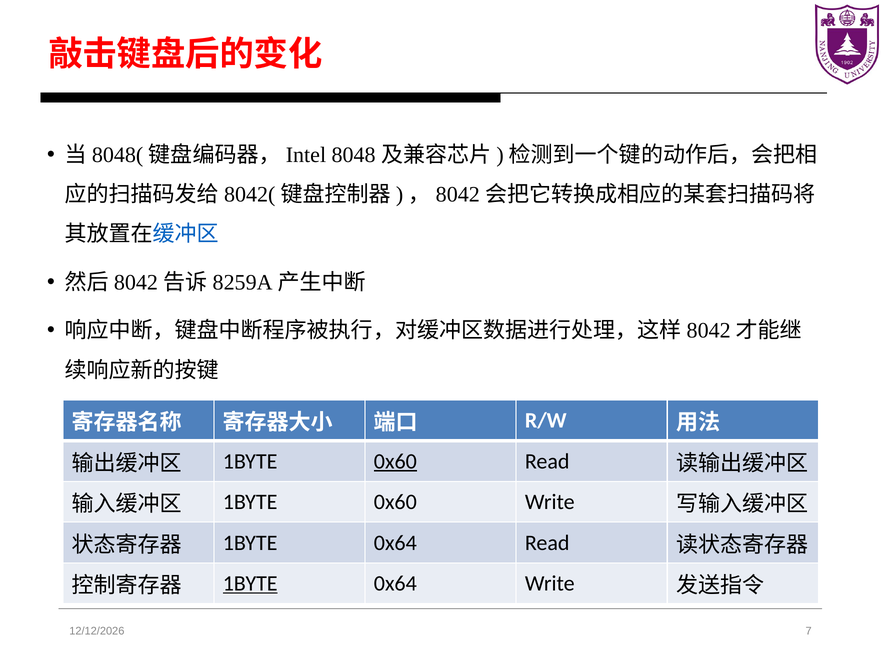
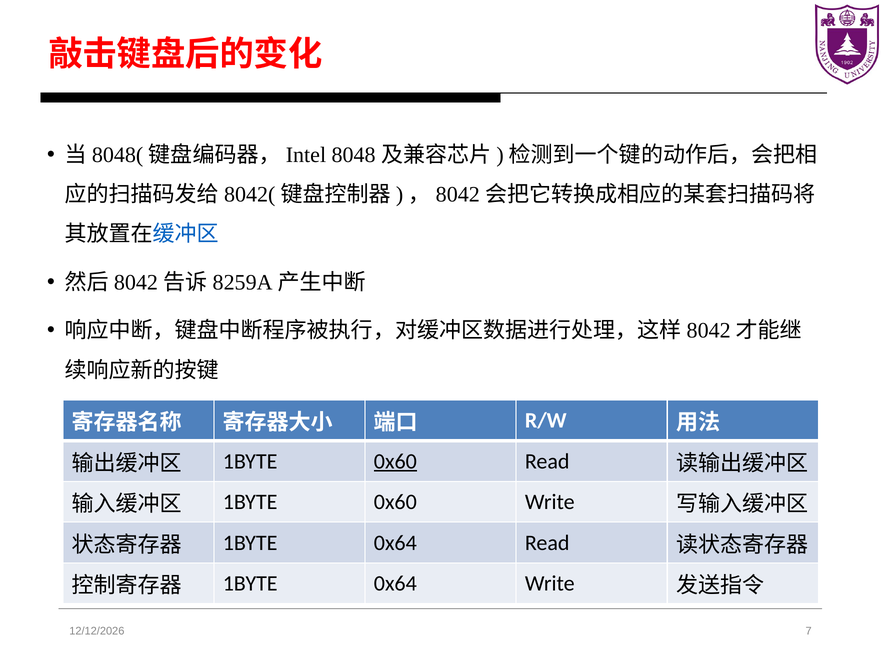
1BYTE underline: present -> none (250, 583)
